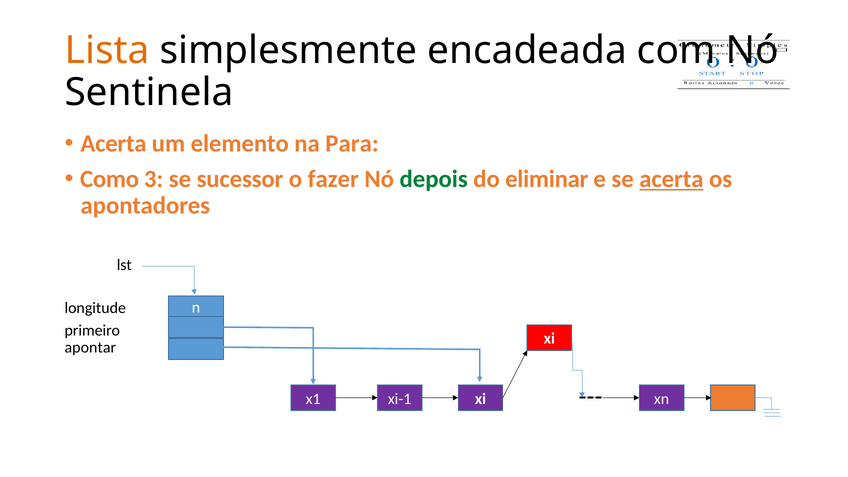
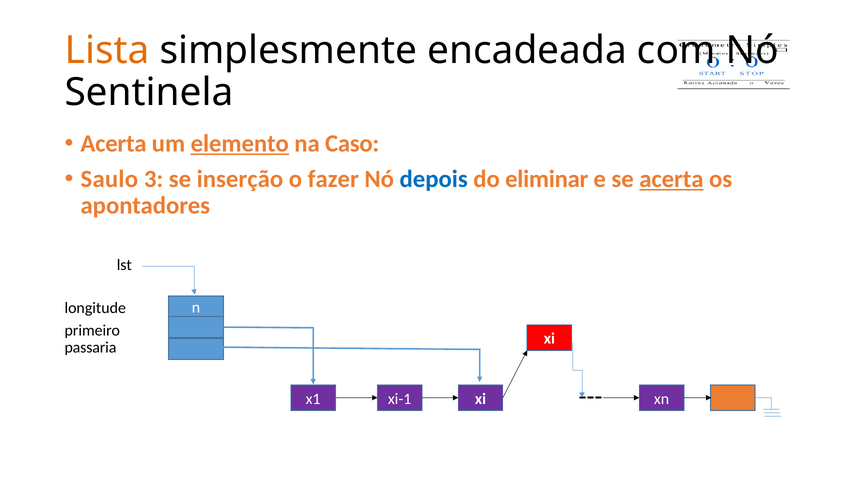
elemento underline: none -> present (240, 143)
Para: Para -> Caso (352, 143)
Como: Como -> Saulo (109, 179)
sucessor: sucessor -> inserção (240, 179)
depois colour: green -> blue (434, 179)
apontar: apontar -> passaria (90, 348)
